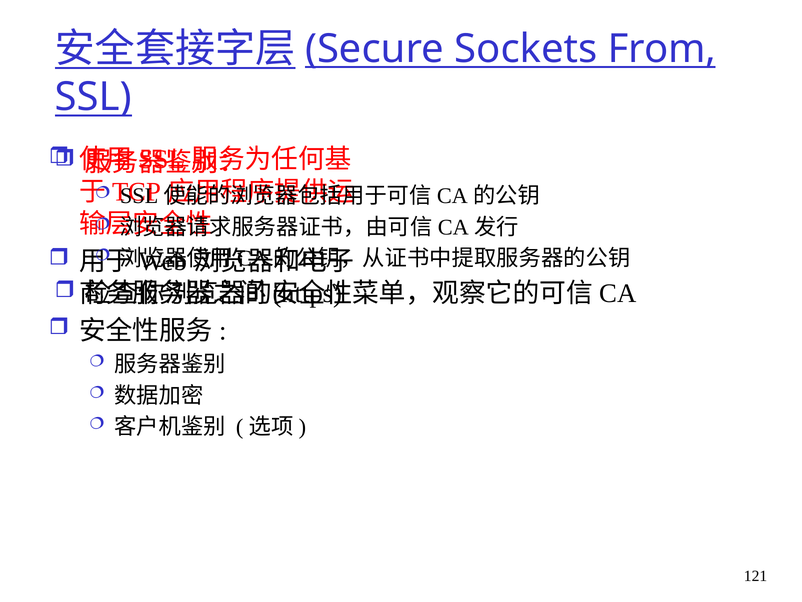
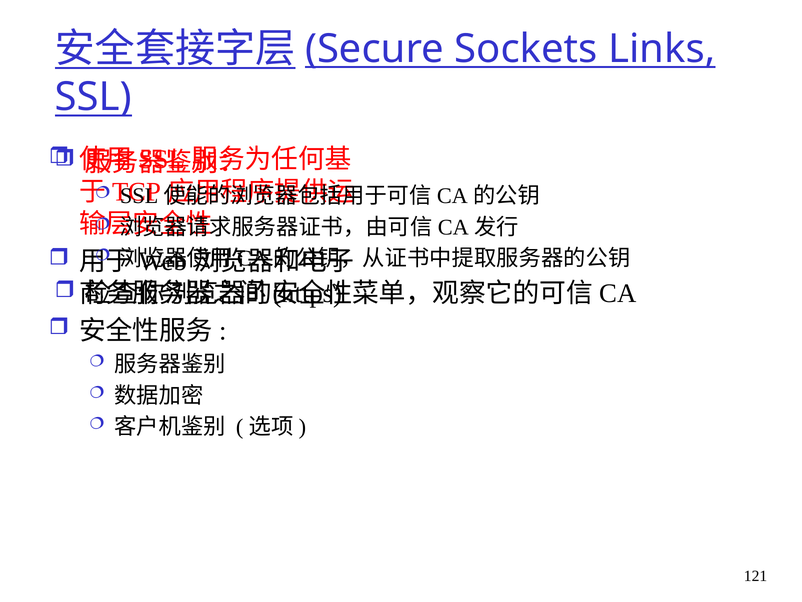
From: From -> Links (662, 49)
